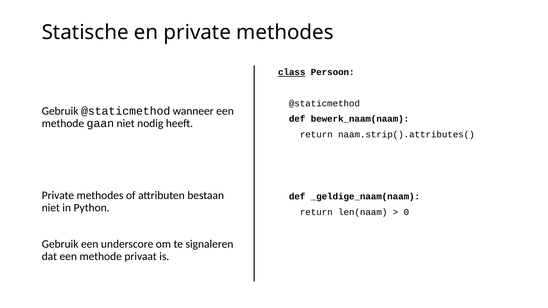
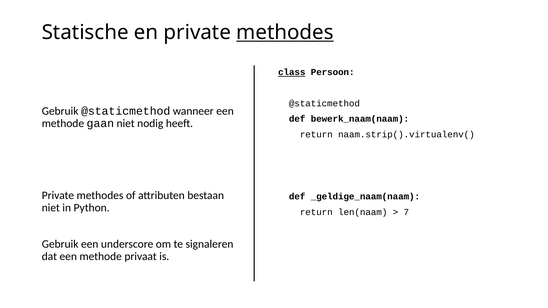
methodes underline: none -> present (285, 32)
naam.strip().attributes(: naam.strip().attributes( -> naam.strip().virtualenv( (406, 135)
0: 0 -> 7 (406, 212)
